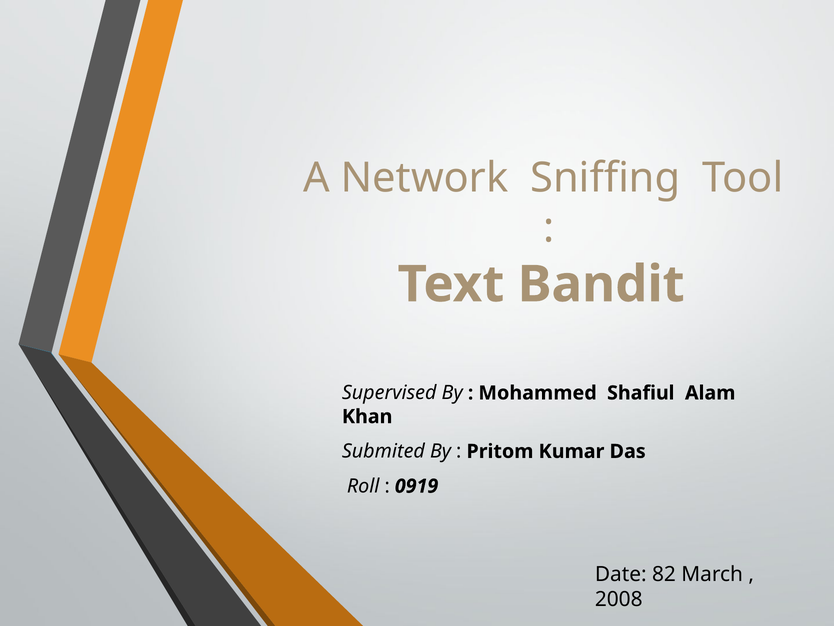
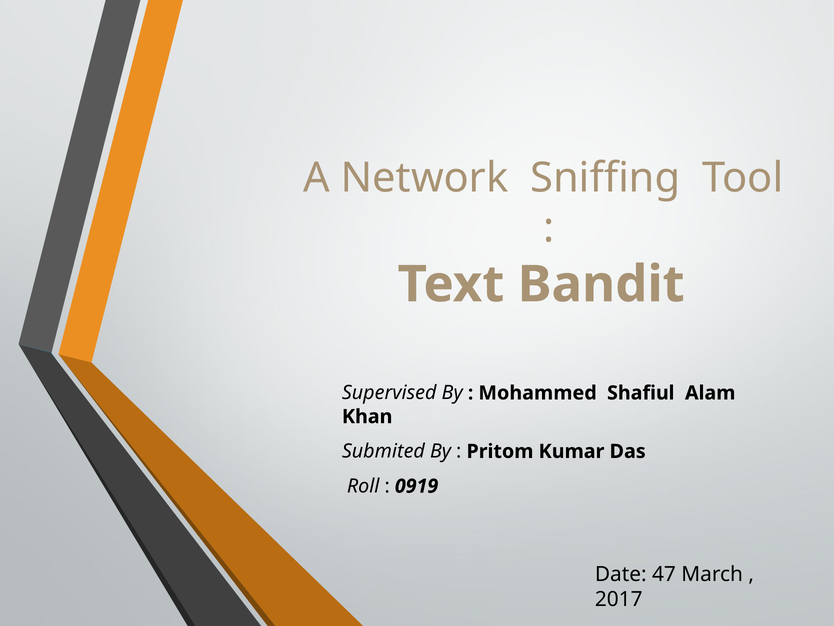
82: 82 -> 47 (664, 574)
2008: 2008 -> 2017 (619, 599)
